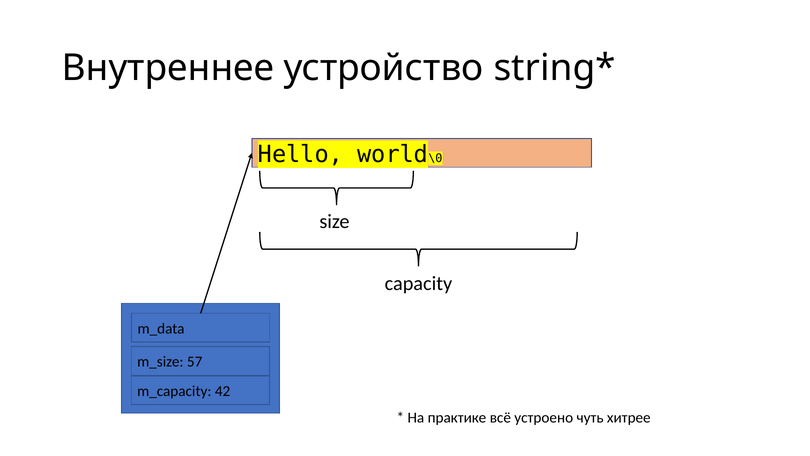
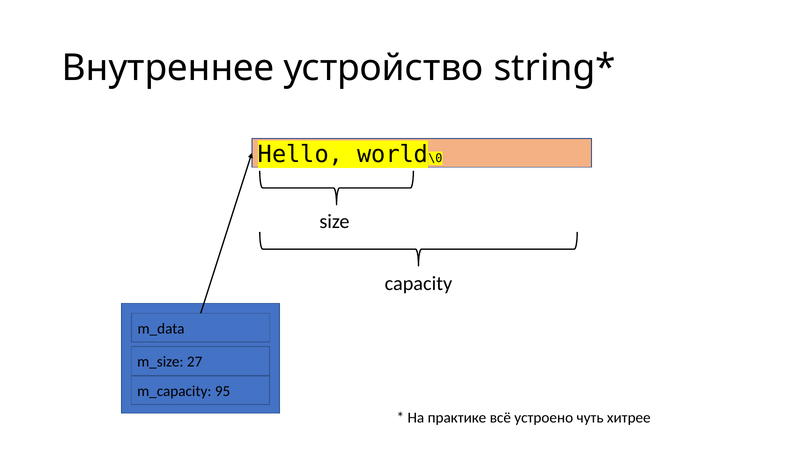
57: 57 -> 27 (195, 362)
42: 42 -> 95 (223, 391)
